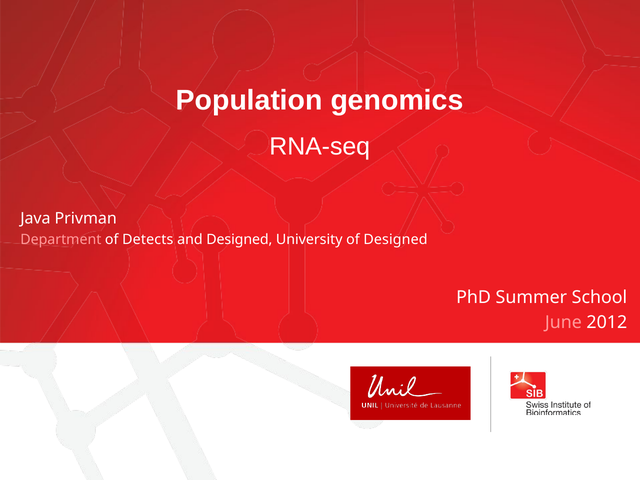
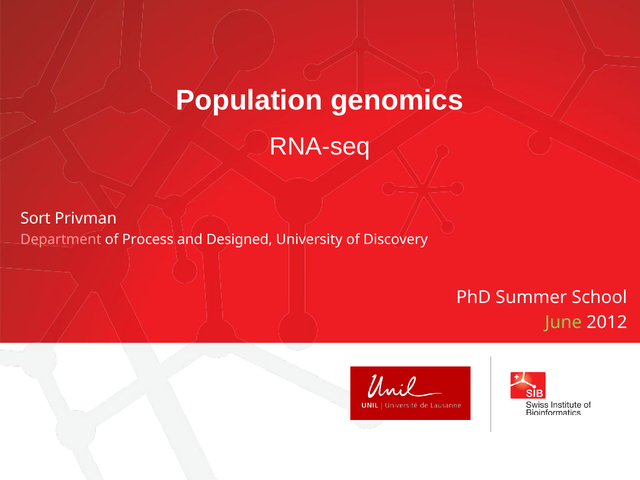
Java: Java -> Sort (35, 219)
Detects: Detects -> Process (148, 239)
of Designed: Designed -> Discovery (396, 239)
June colour: pink -> light green (563, 322)
